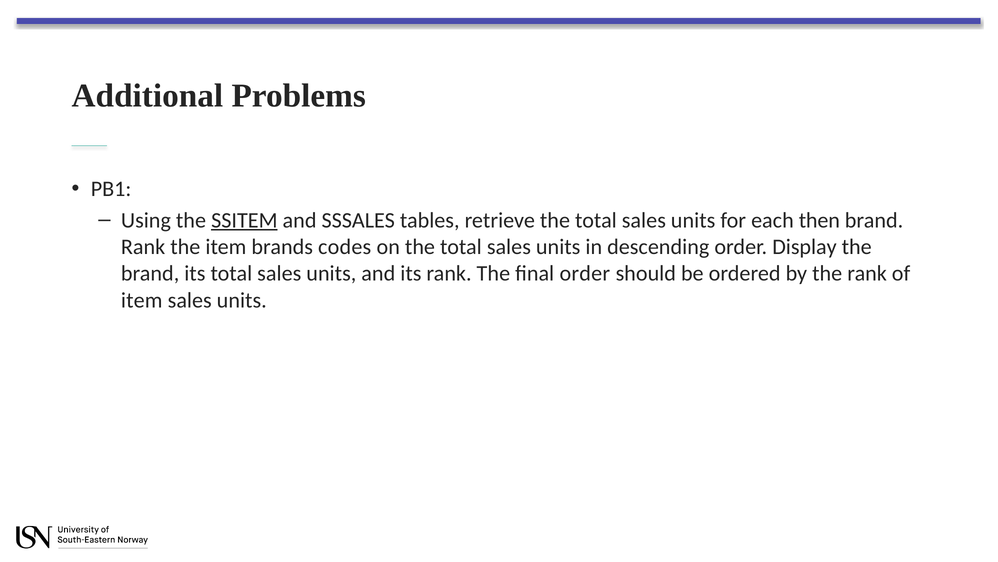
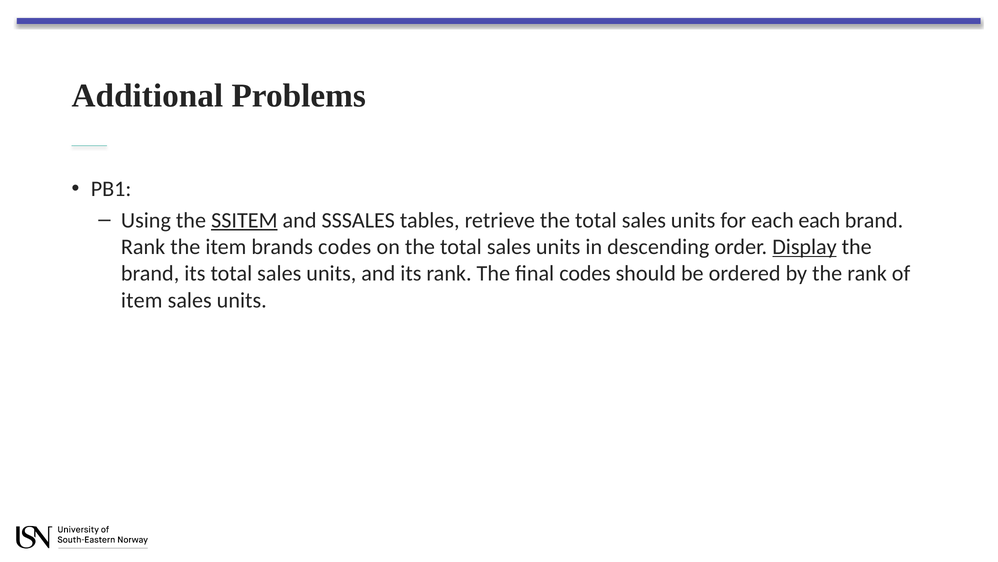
each then: then -> each (819, 220)
Display underline: none -> present (804, 247)
final order: order -> codes (585, 273)
